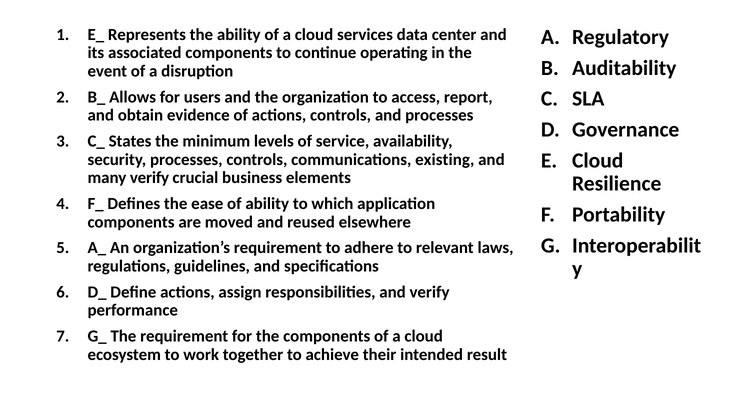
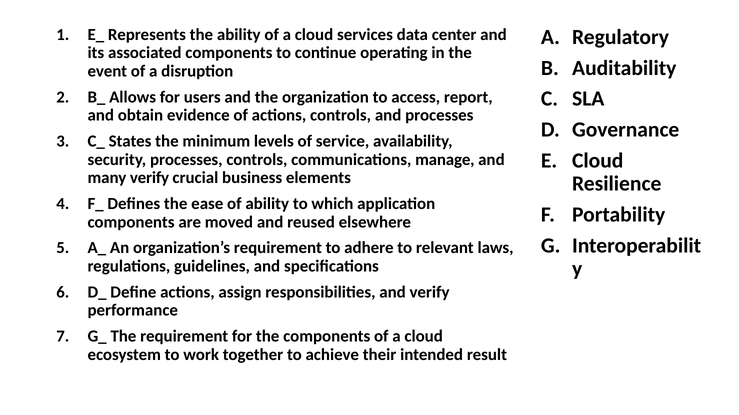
existing: existing -> manage (445, 160)
